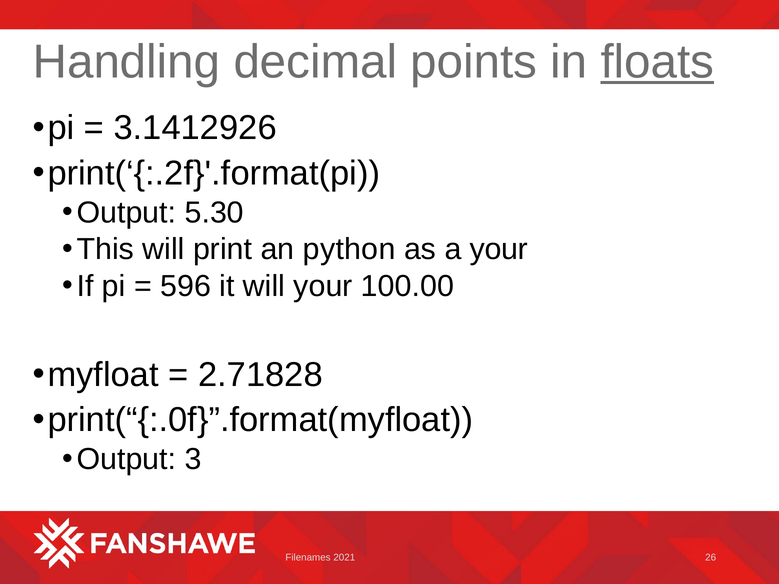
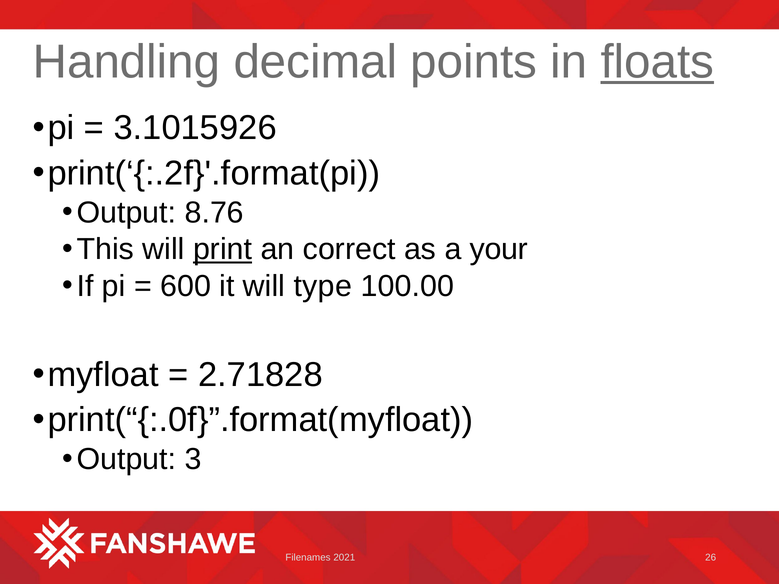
3.1412926: 3.1412926 -> 3.1015926 (195, 128)
5.30: 5.30 -> 8.76 (214, 213)
print underline: none -> present (223, 249)
python: python -> correct (349, 249)
596: 596 -> 600 (186, 286)
will your: your -> type (323, 286)
